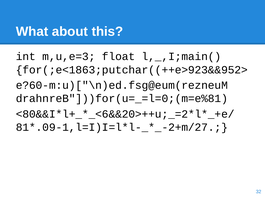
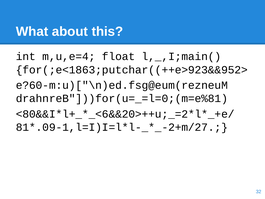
m,u,e=3: m,u,e=3 -> m,u,e=4 (69, 56)
